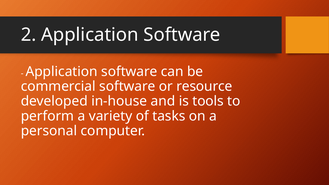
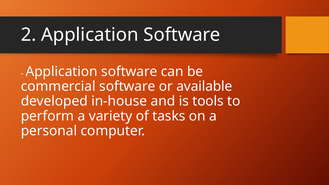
resource: resource -> available (204, 86)
